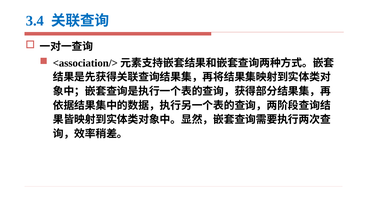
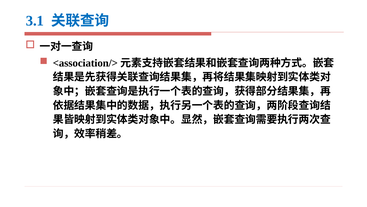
3.4: 3.4 -> 3.1 (35, 21)
